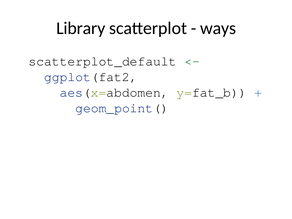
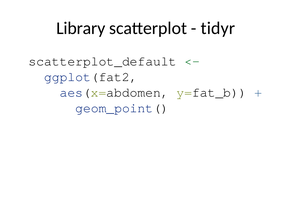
ways: ways -> tidyr (218, 28)
